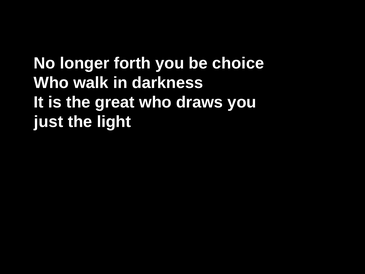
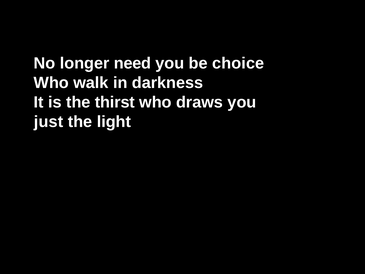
forth: forth -> need (132, 63)
great: great -> thirst (115, 102)
